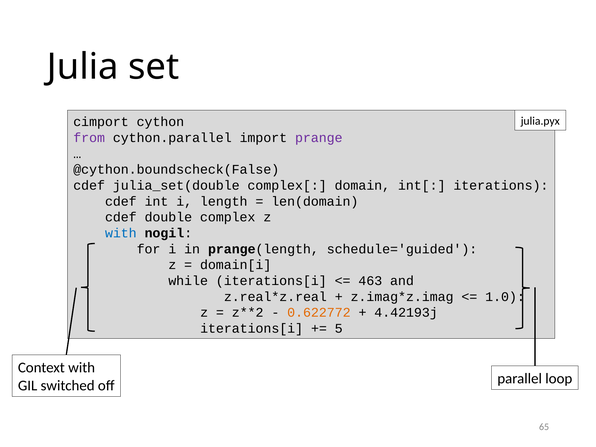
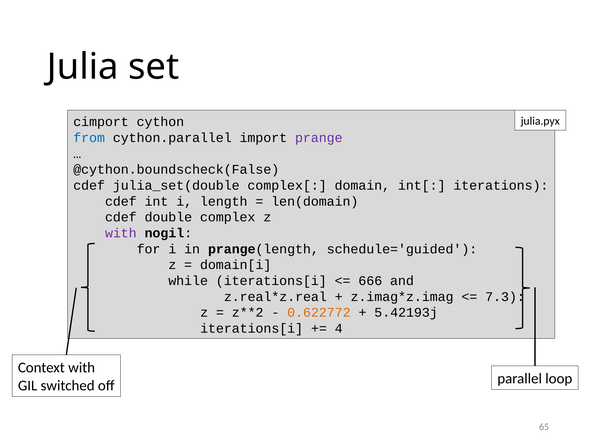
from colour: purple -> blue (89, 138)
with colour: blue -> purple (121, 233)
463: 463 -> 666 (370, 281)
1.0: 1.0 -> 7.3 (505, 297)
4.42193j: 4.42193j -> 5.42193j (406, 313)
5: 5 -> 4 (339, 328)
